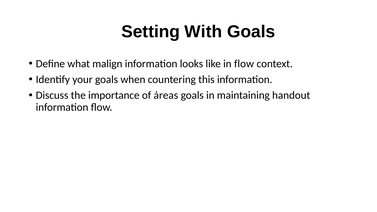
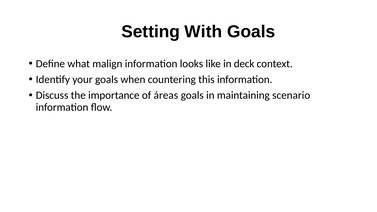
in flow: flow -> deck (244, 64)
handout: handout -> scenario (291, 95)
